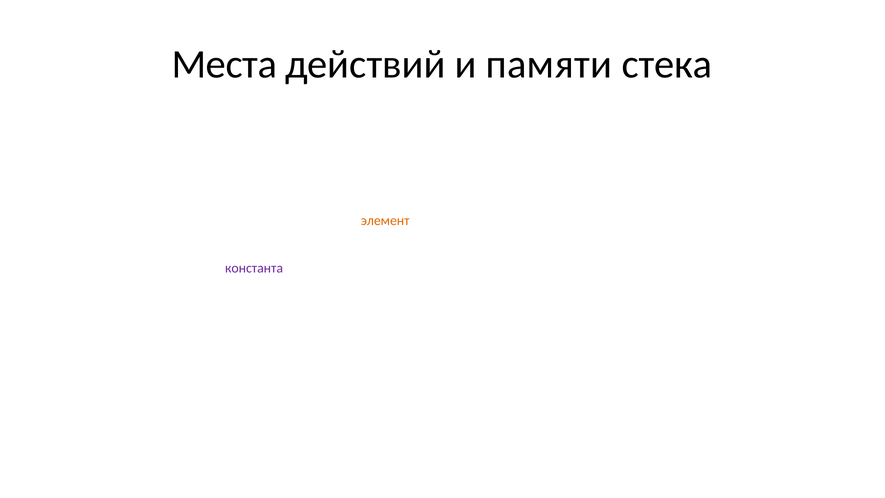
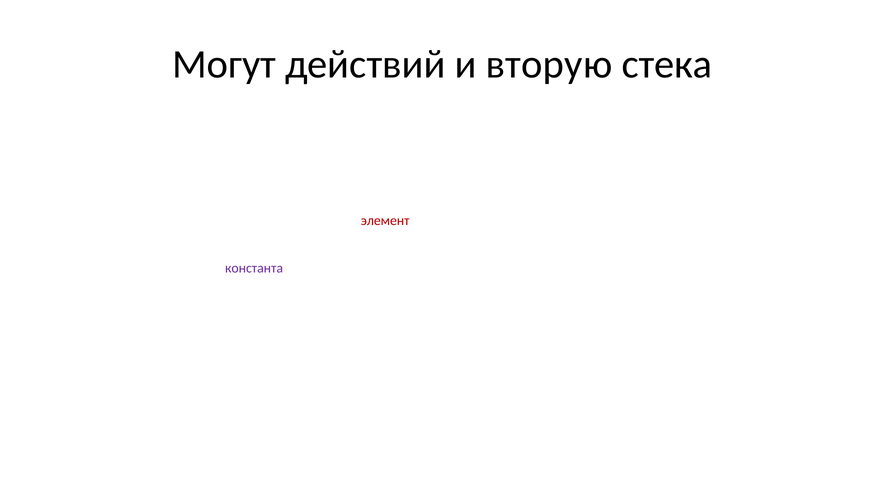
Места: Места -> Могут (224, 64)
памяти: памяти -> вторую (549, 64)
элемент colour: orange -> red (385, 220)
